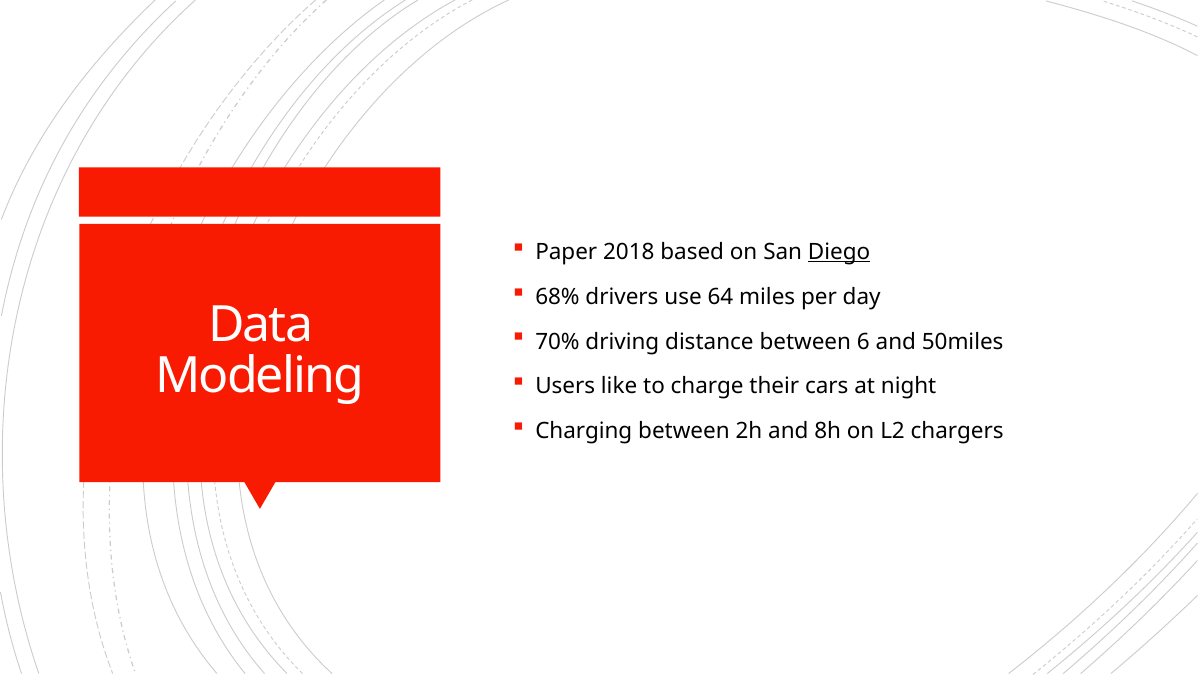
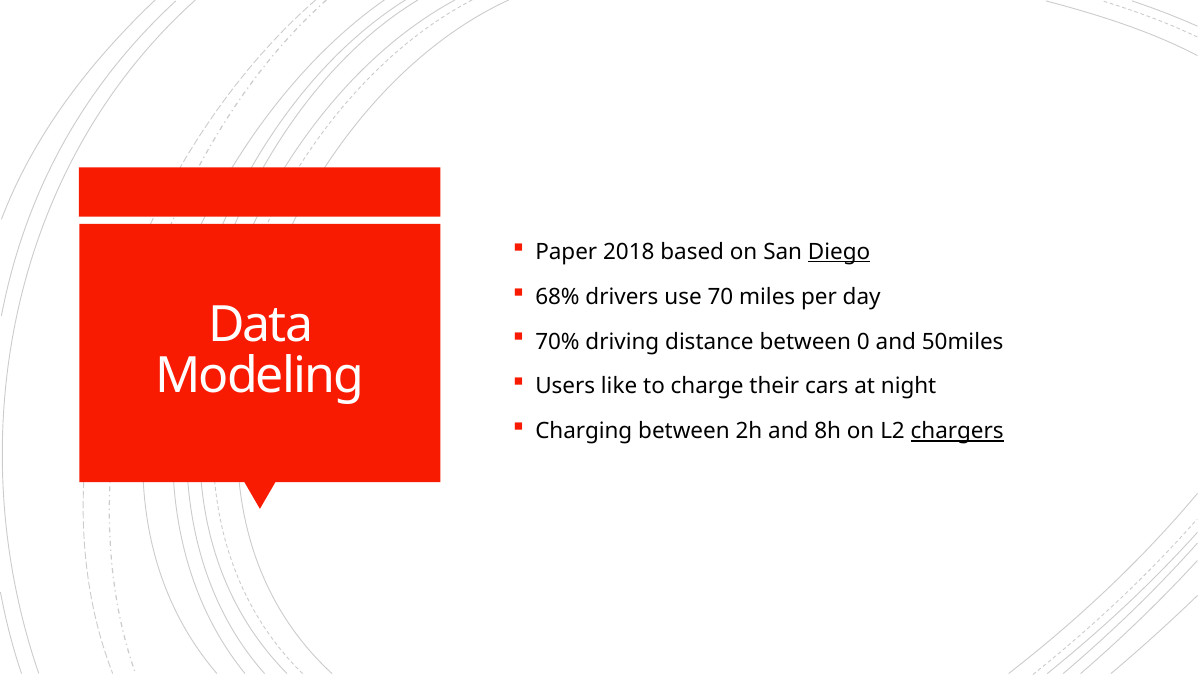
64: 64 -> 70 (720, 297)
6: 6 -> 0 (863, 342)
chargers underline: none -> present (957, 431)
